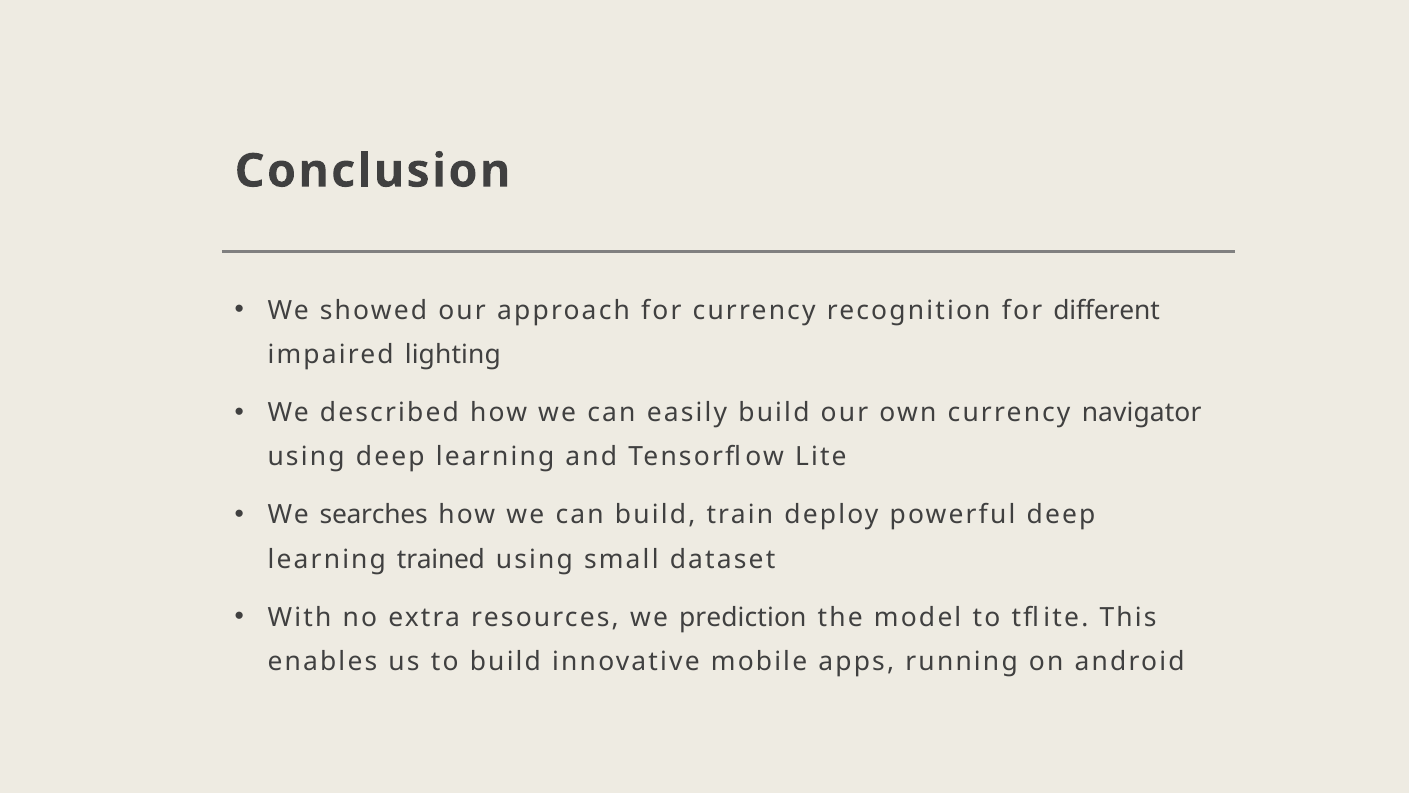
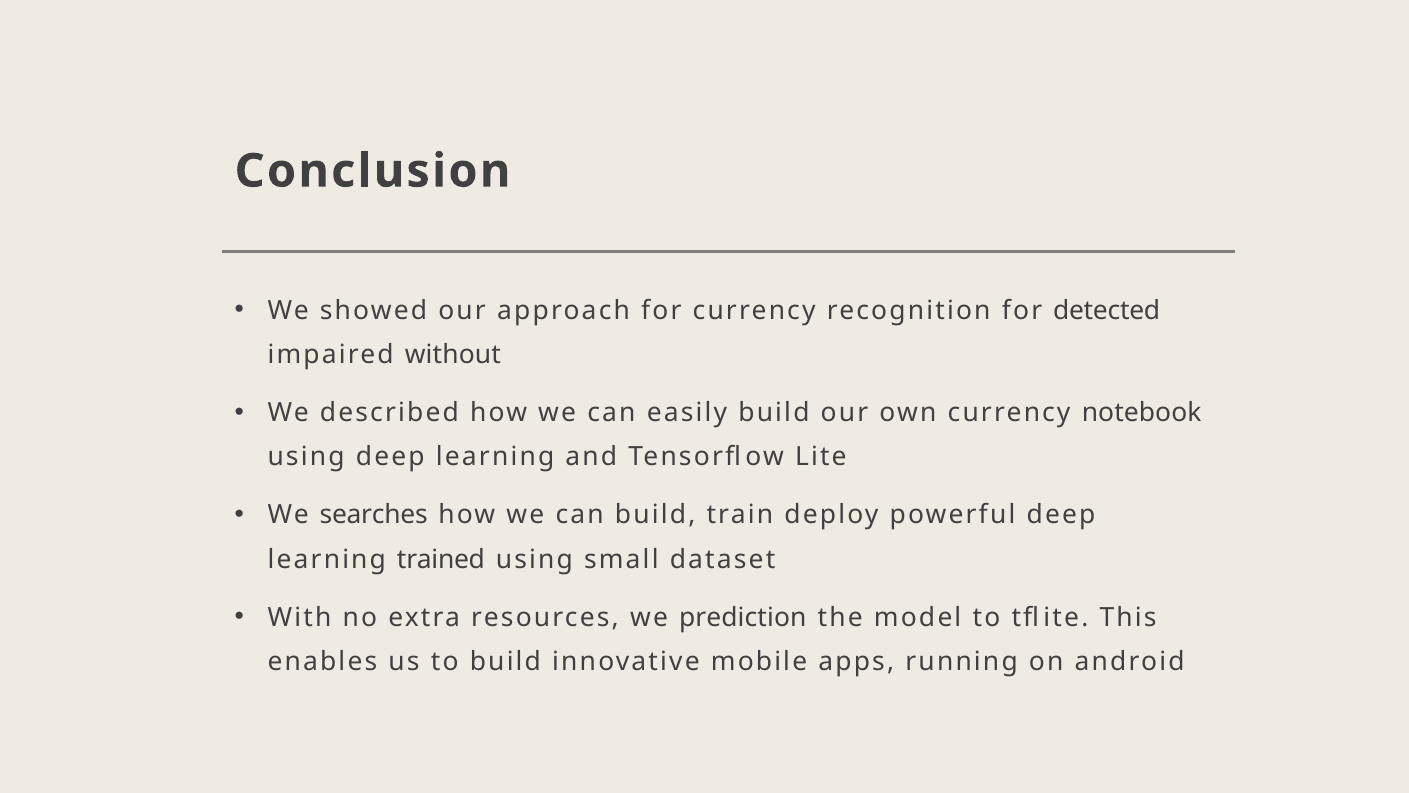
different: different -> detected (1107, 310)
lighting: lighting -> without (453, 355)
navigator: navigator -> notebook (1142, 413)
